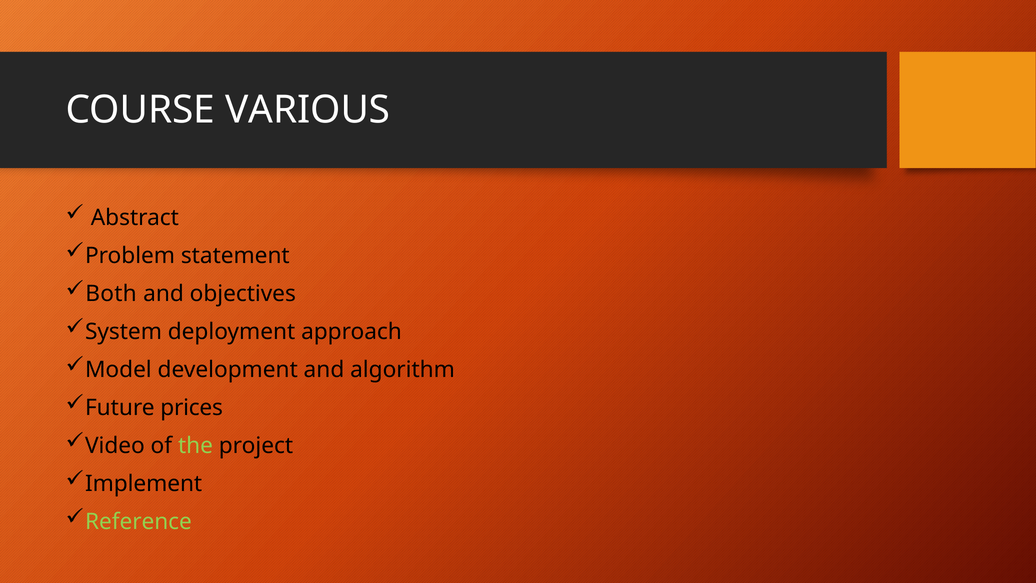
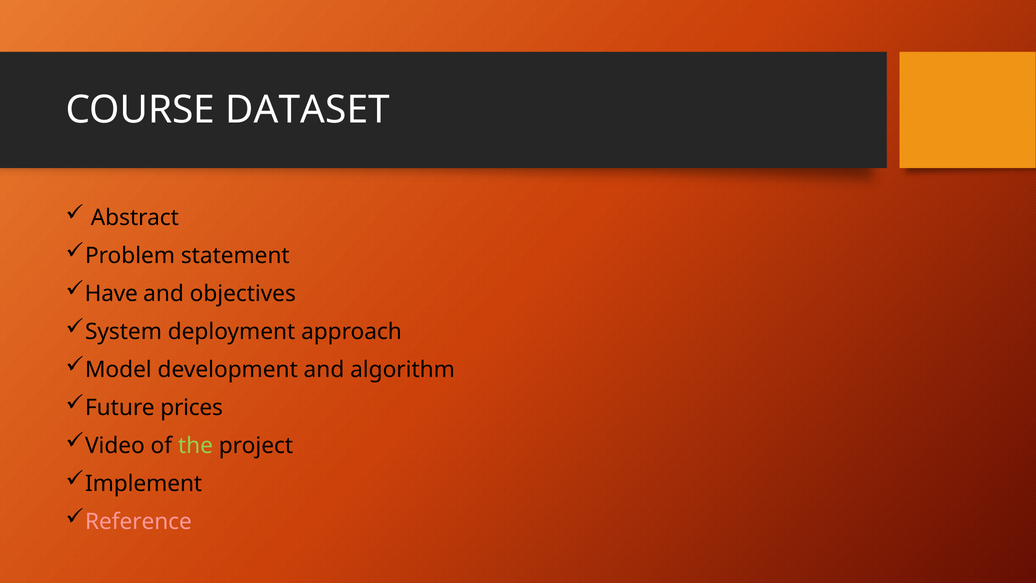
VARIOUS: VARIOUS -> DATASET (308, 110)
Both: Both -> Have (111, 294)
Reference colour: light green -> pink (138, 522)
